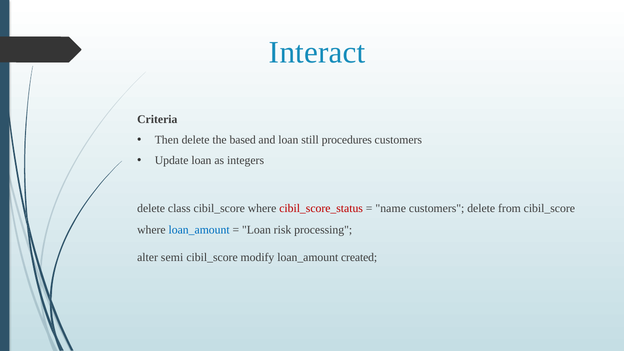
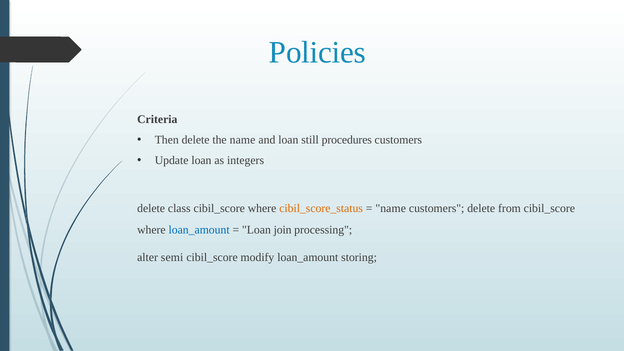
Interact: Interact -> Policies (317, 52)
the based: based -> name (243, 140)
cibil_score_status colour: red -> orange (321, 209)
risk: risk -> join (283, 230)
created: created -> storing (359, 257)
